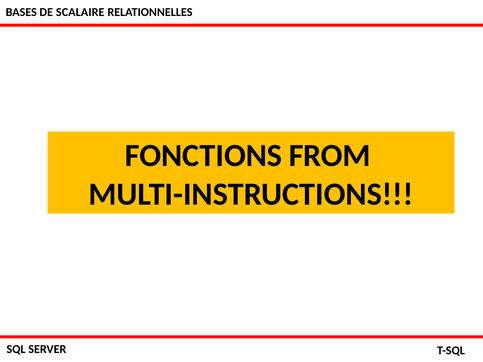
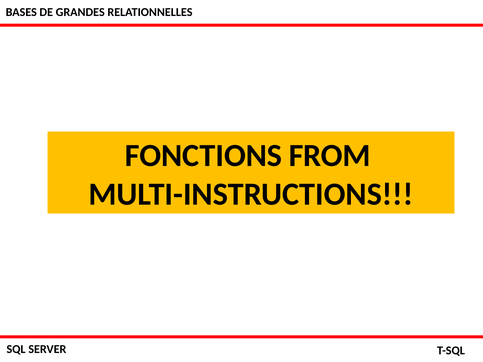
SCALAIRE: SCALAIRE -> GRANDES (80, 12)
